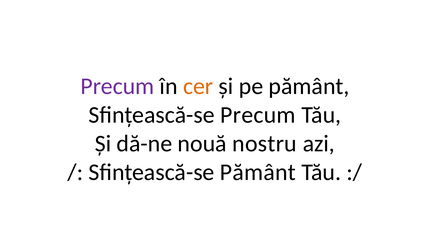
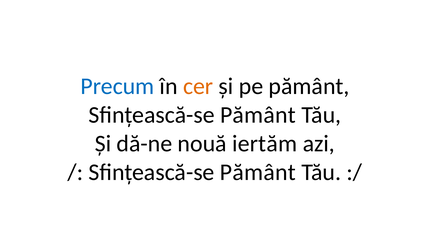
Precum colour: purple -> blue (117, 86)
Precum: Precum -> Pământ (258, 115)
nostru: nostru -> iertăm (265, 143)
